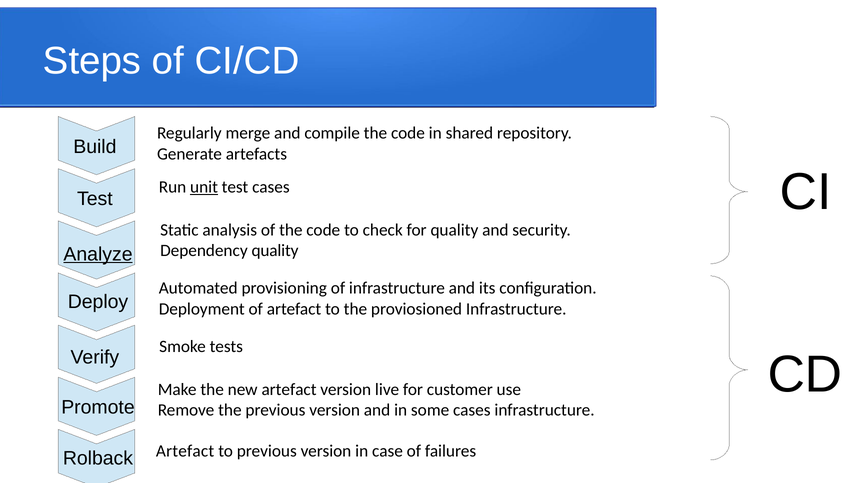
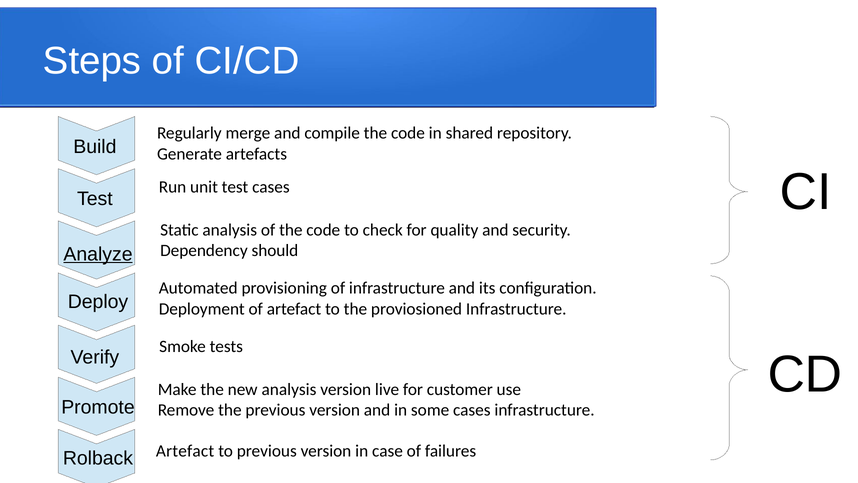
unit underline: present -> none (204, 187)
Dependency quality: quality -> should (275, 251)
new artefact: artefact -> analysis (289, 389)
